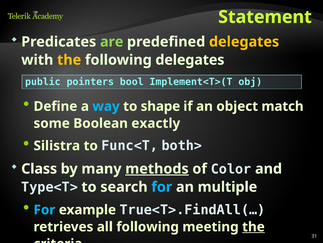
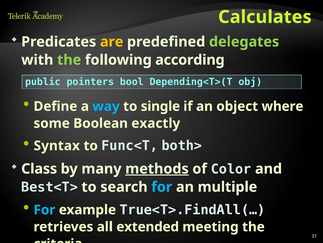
Statement: Statement -> Calculates (265, 17)
are colour: light green -> yellow (112, 42)
delegates colour: yellow -> light green (244, 42)
the colour: yellow -> light green (69, 60)
following delegates: delegates -> according (190, 60)
Implement<T>(T: Implement<T>(T -> Depending<T>(T (191, 82)
shape: shape -> single (160, 106)
match: match -> where (282, 106)
Silistra: Silistra -> Syntax (57, 145)
Type<T>: Type<T> -> Best<T> (50, 187)
all following: following -> extended (148, 226)
the underline: present -> none (253, 226)
